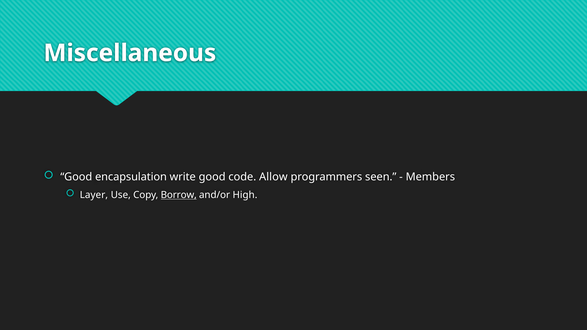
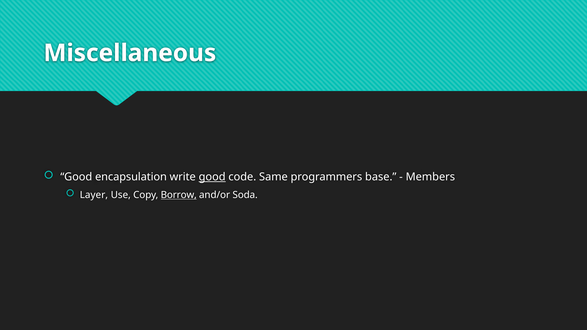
good underline: none -> present (212, 177)
Allow: Allow -> Same (273, 177)
seen: seen -> base (381, 177)
High: High -> Soda (245, 195)
